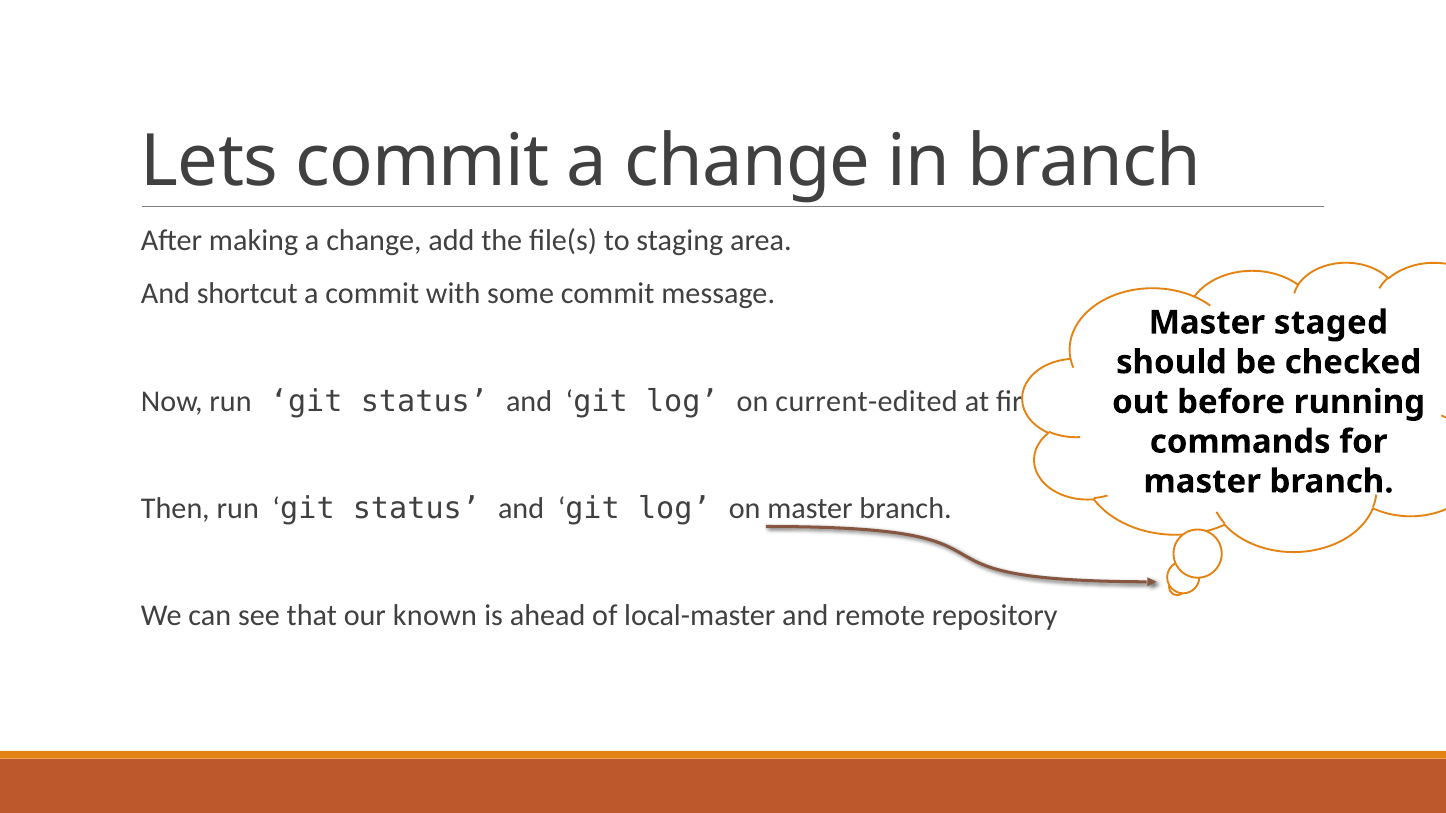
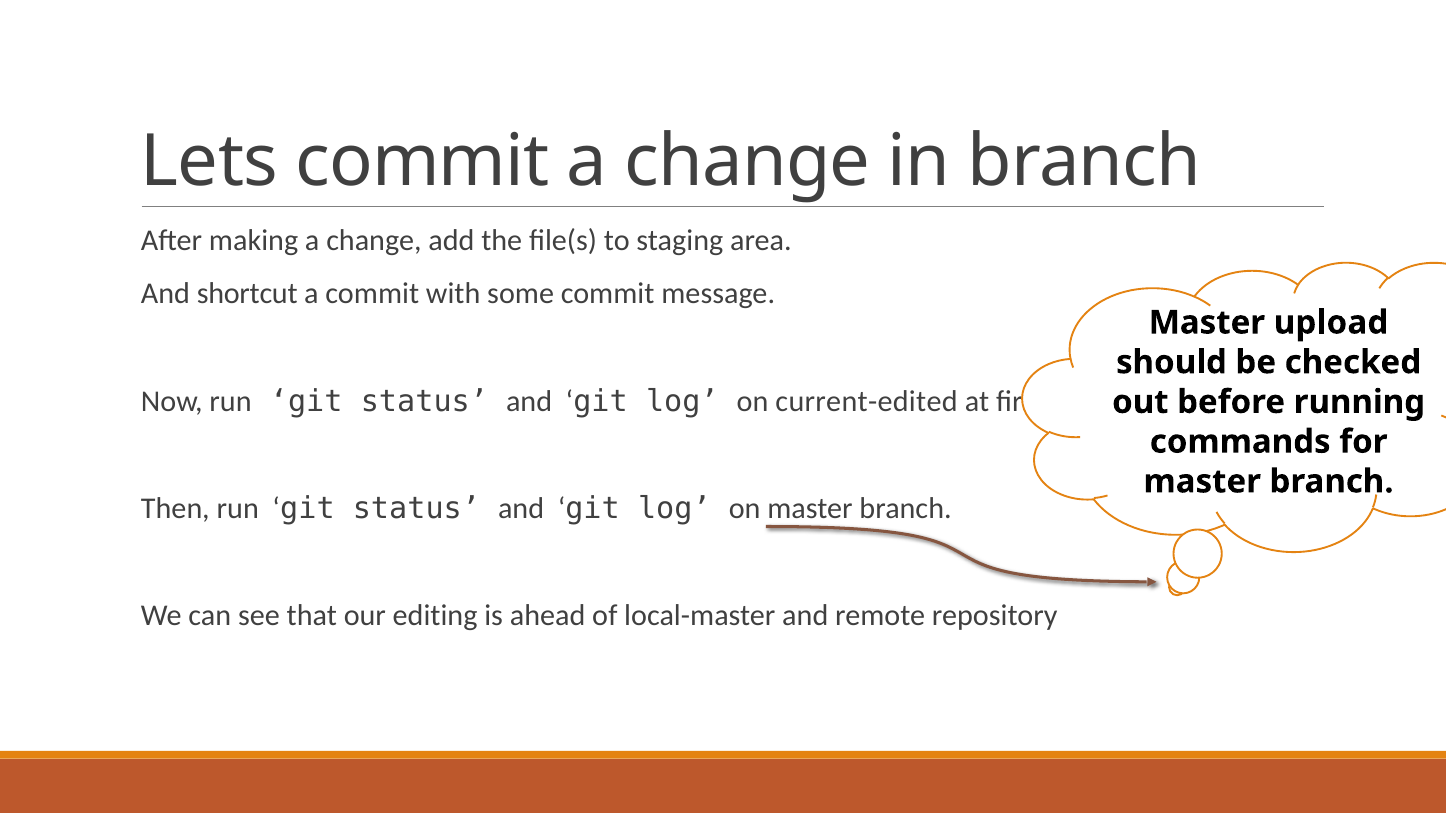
staged: staged -> upload (1331, 323)
known: known -> editing (435, 616)
